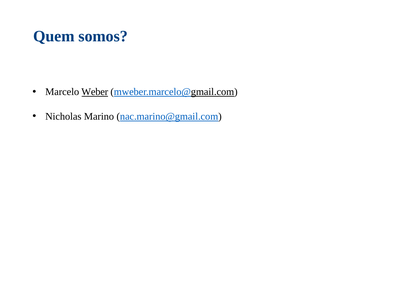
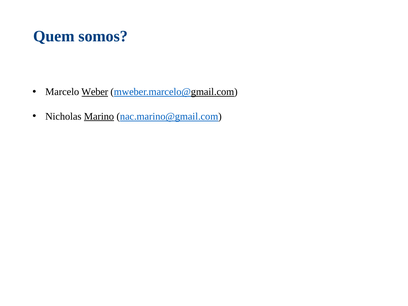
Marino underline: none -> present (99, 116)
